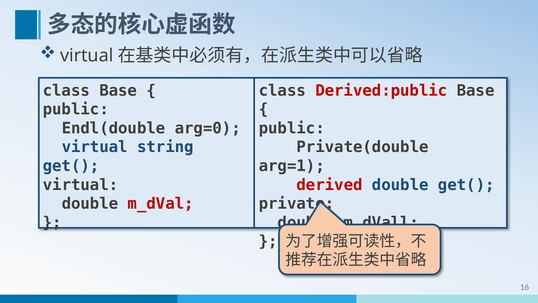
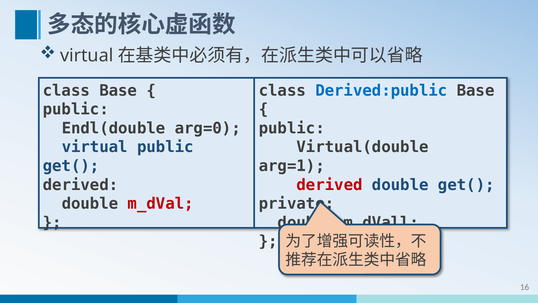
Derived:public colour: red -> blue (381, 90)
virtual string: string -> public (165, 147)
Private(double: Private(double -> Virtual(double (363, 147)
virtual: virtual -> derived (81, 185)
